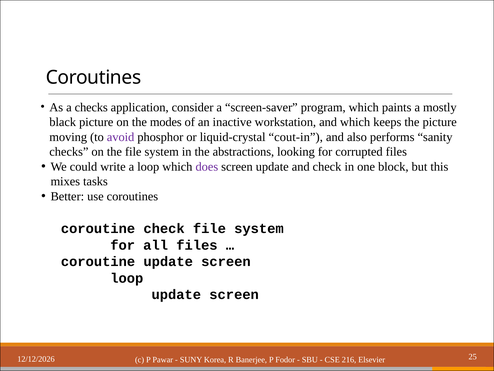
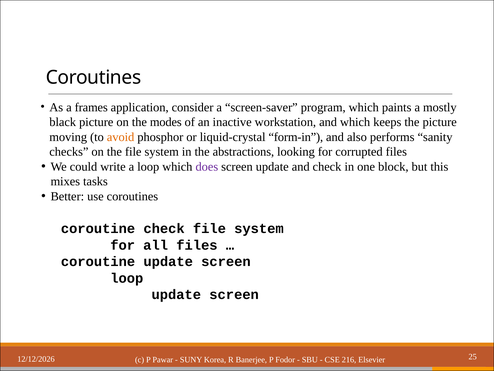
a checks: checks -> frames (91, 107)
avoid colour: purple -> orange (121, 137)
cout-in: cout-in -> form-in (296, 137)
